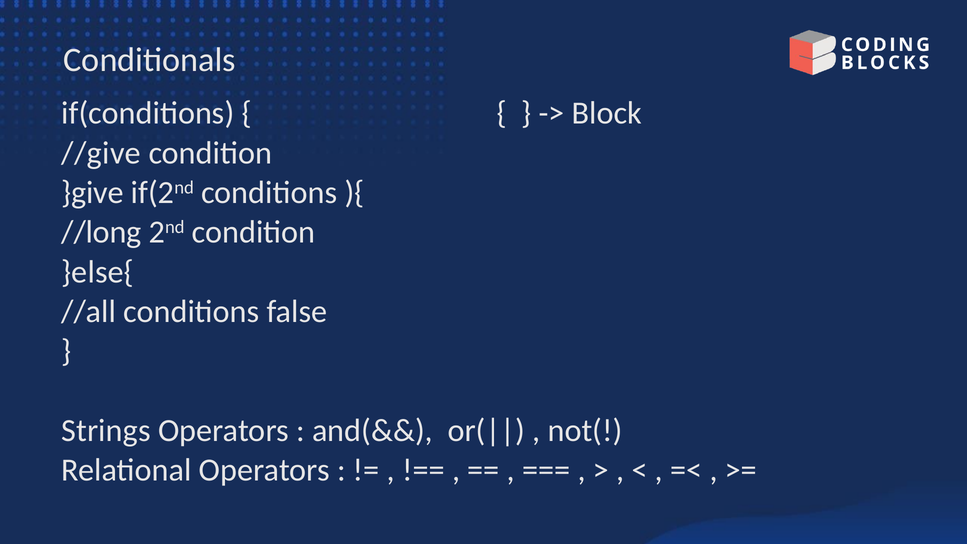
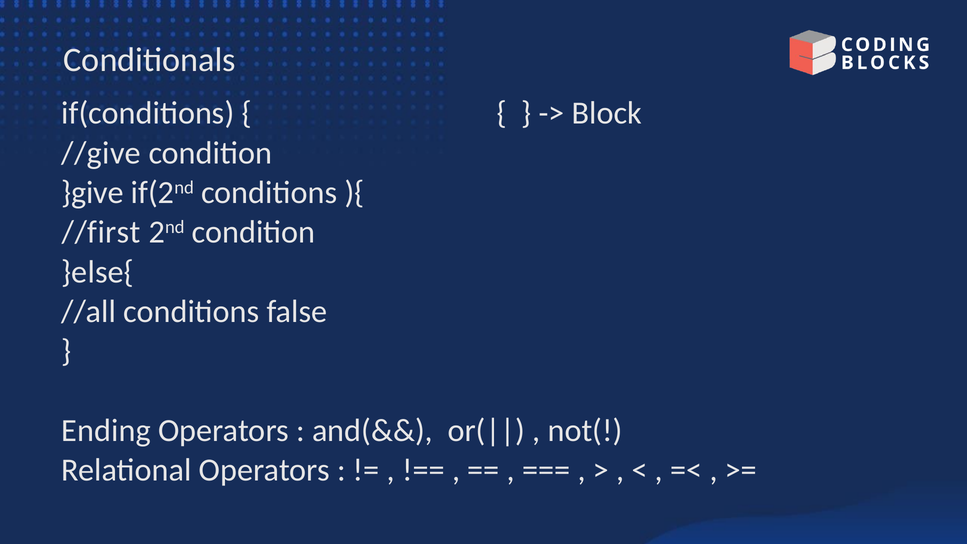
//long: //long -> //first (101, 232)
Strings: Strings -> Ending (106, 431)
